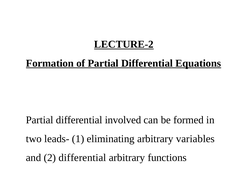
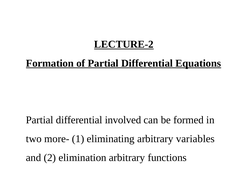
leads-: leads- -> more- (57, 139)
2 differential: differential -> elimination (82, 158)
